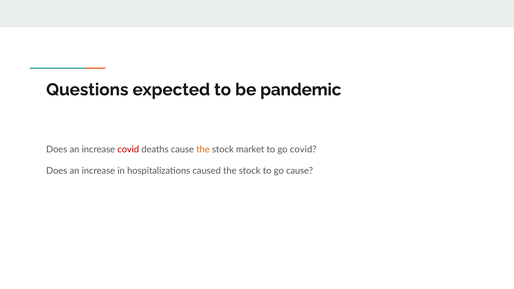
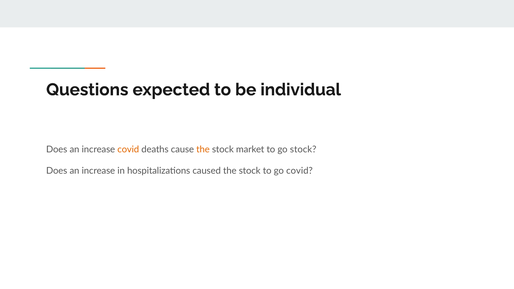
pandemic: pandemic -> individual (301, 90)
covid colour: red -> orange (128, 149)
go covid: covid -> stock (303, 149)
go cause: cause -> covid (299, 171)
